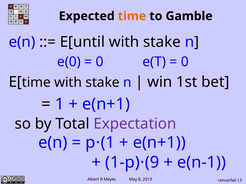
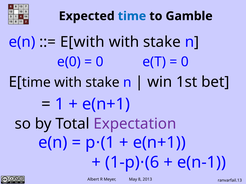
time colour: orange -> blue (132, 16)
E[until: E[until -> E[with (82, 42)
9: 9 -> 6 (152, 163)
